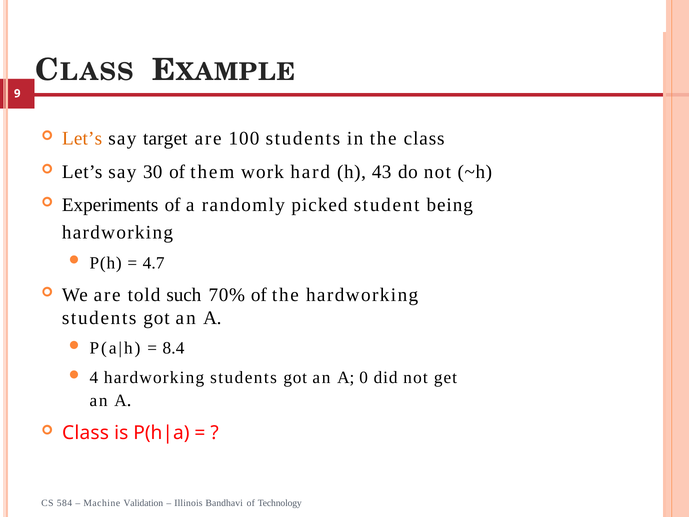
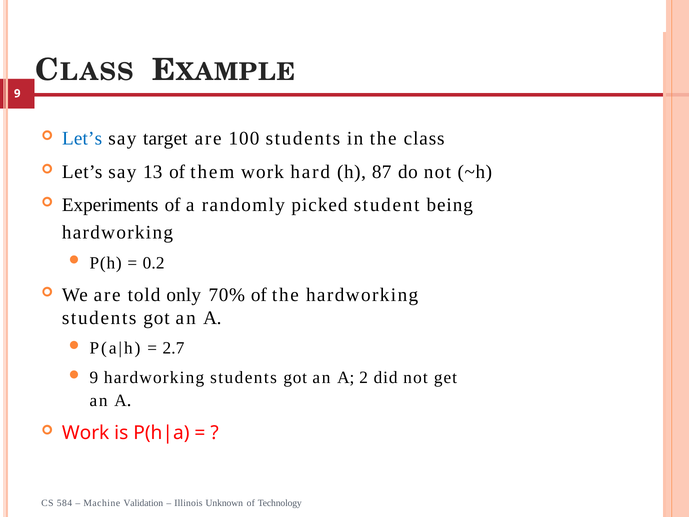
Let’s colour: orange -> blue (82, 138)
30: 30 -> 13 (153, 172)
43: 43 -> 87 (382, 172)
4.7: 4.7 -> 0.2 (154, 263)
such: such -> only (184, 295)
8.4: 8.4 -> 2.7 (173, 348)
4: 4 -> 9 (94, 378)
0: 0 -> 2 (364, 378)
Class: Class -> Work (86, 433)
Bandhavi: Bandhavi -> Unknown (224, 503)
